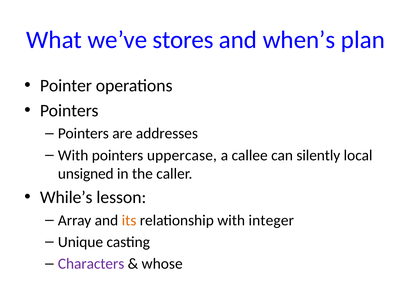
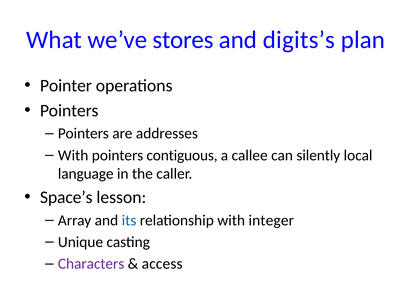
when’s: when’s -> digits’s (299, 40)
uppercase: uppercase -> contiguous (182, 155)
unsigned: unsigned -> language (86, 173)
While’s: While’s -> Space’s (66, 197)
its colour: orange -> blue (129, 220)
whose: whose -> access (162, 263)
